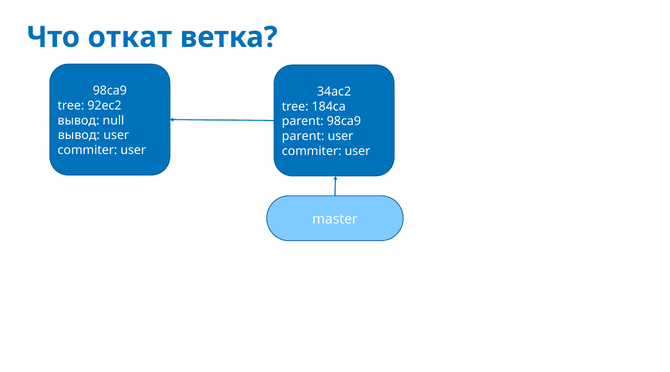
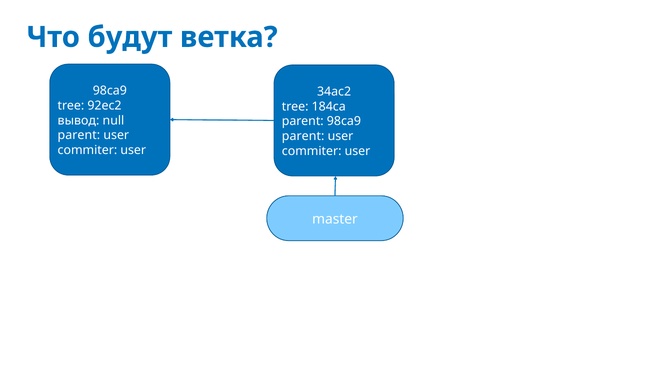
откат: откат -> будут (130, 37)
вывод: вывод -> parent (79, 135)
